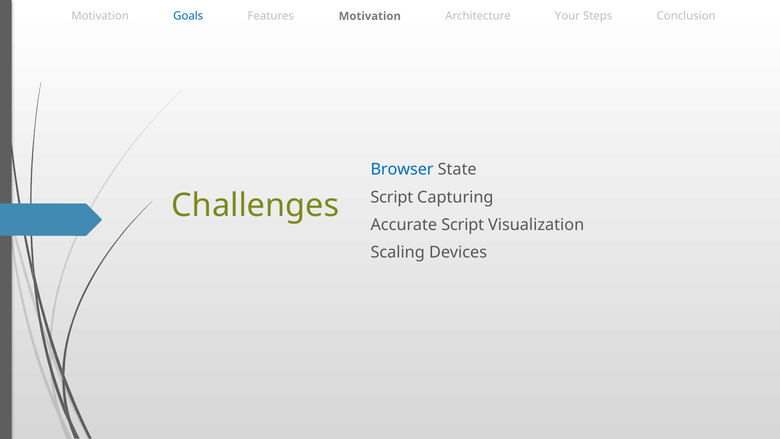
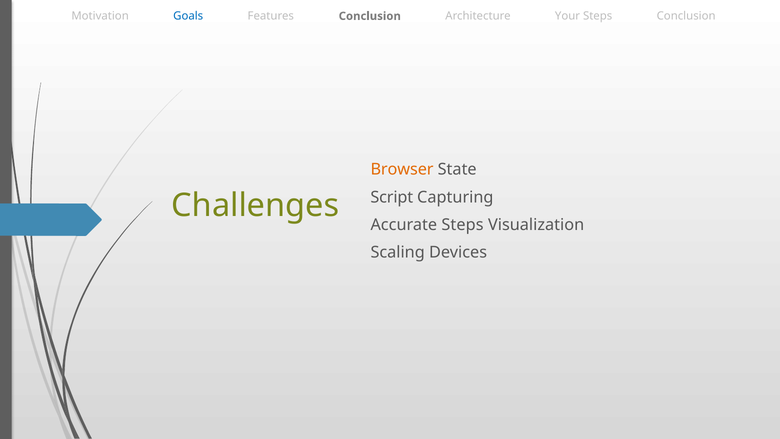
Features Motivation: Motivation -> Conclusion (370, 16)
Browser colour: blue -> orange (402, 169)
Accurate Script: Script -> Steps (463, 225)
